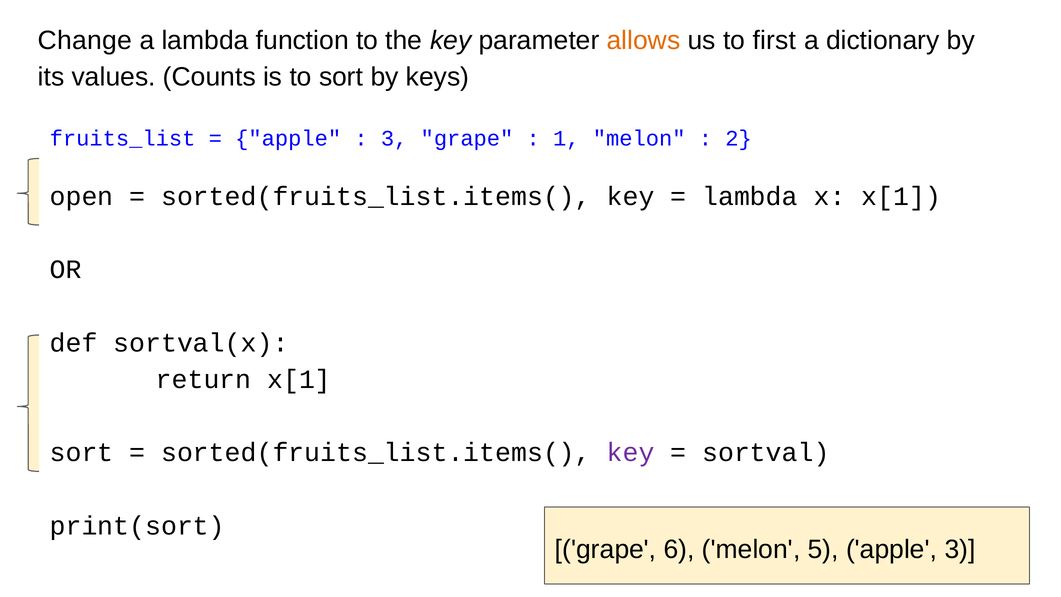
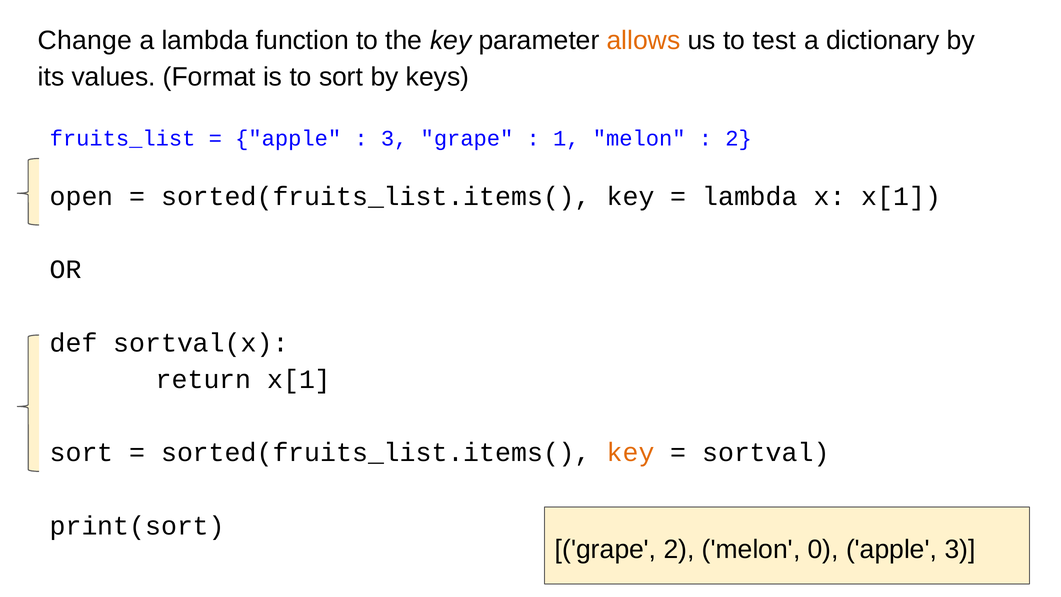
first: first -> test (774, 41)
Counts: Counts -> Format (209, 77)
key colour: purple -> orange (631, 453)
grape 6: 6 -> 2 (679, 549)
5: 5 -> 0 (823, 549)
